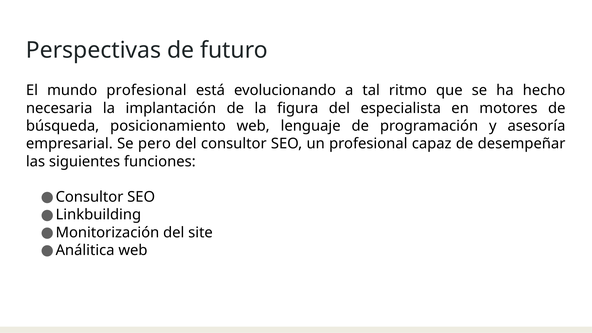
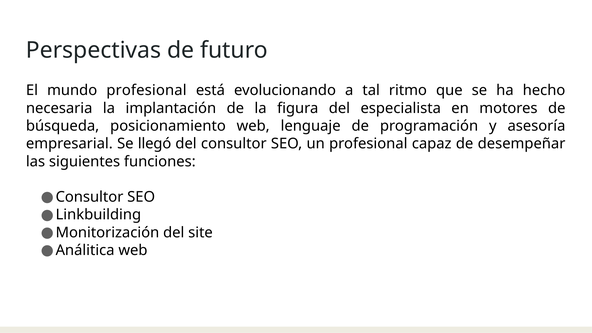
pero: pero -> llegó (155, 144)
